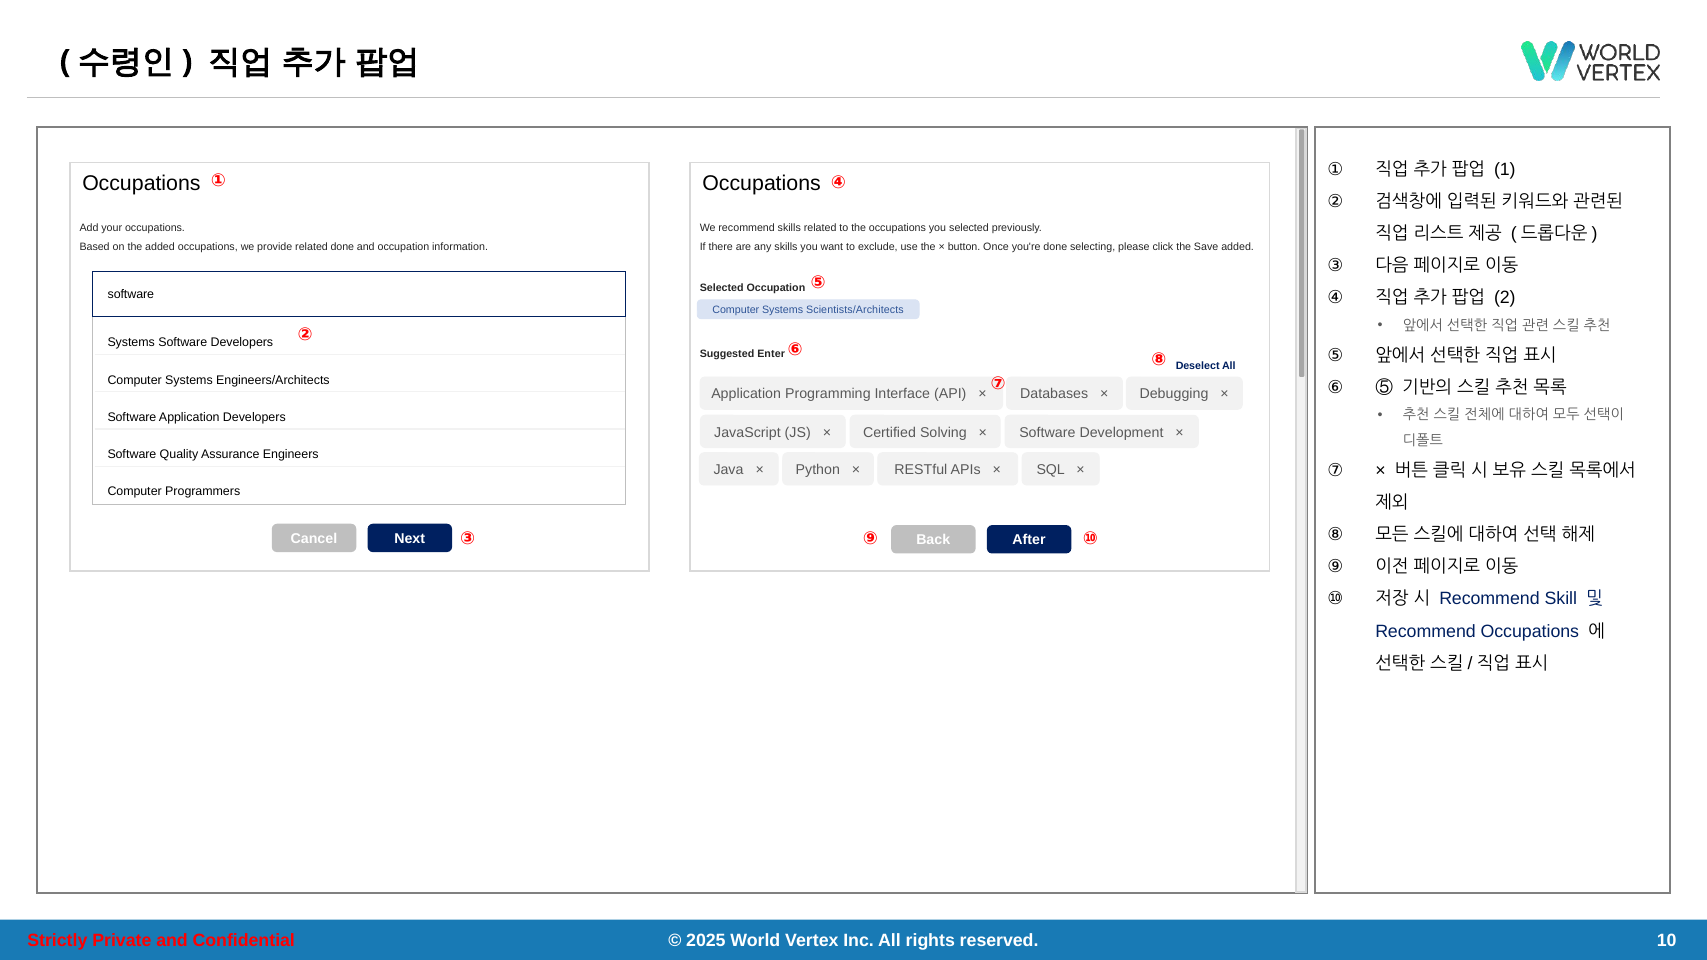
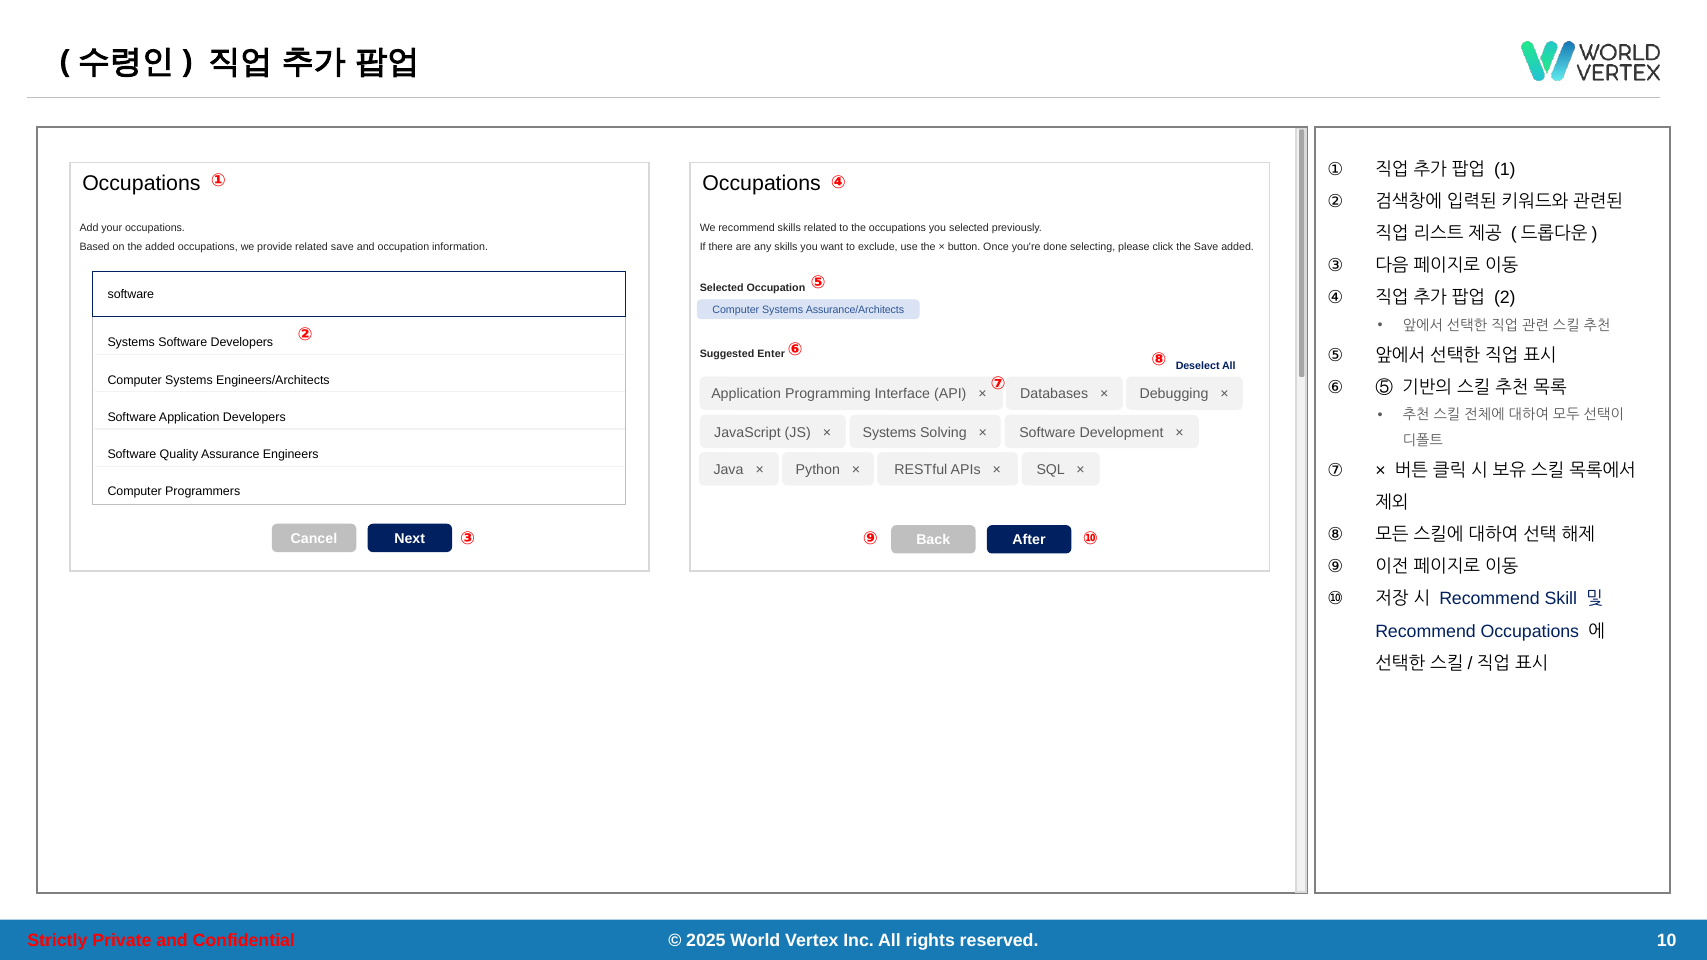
related done: done -> save (342, 247)
Scientists/Architects: Scientists/Architects -> Assurance/Architects (855, 310)
Certified: Certified -> Systems (890, 432)
